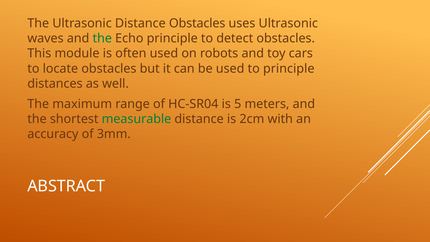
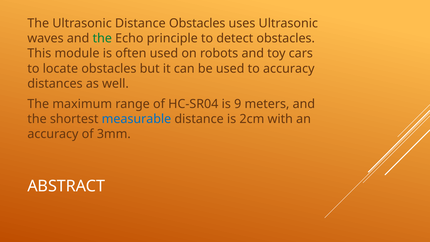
to principle: principle -> accuracy (289, 69)
5: 5 -> 9 (238, 104)
measurable colour: green -> blue (136, 119)
